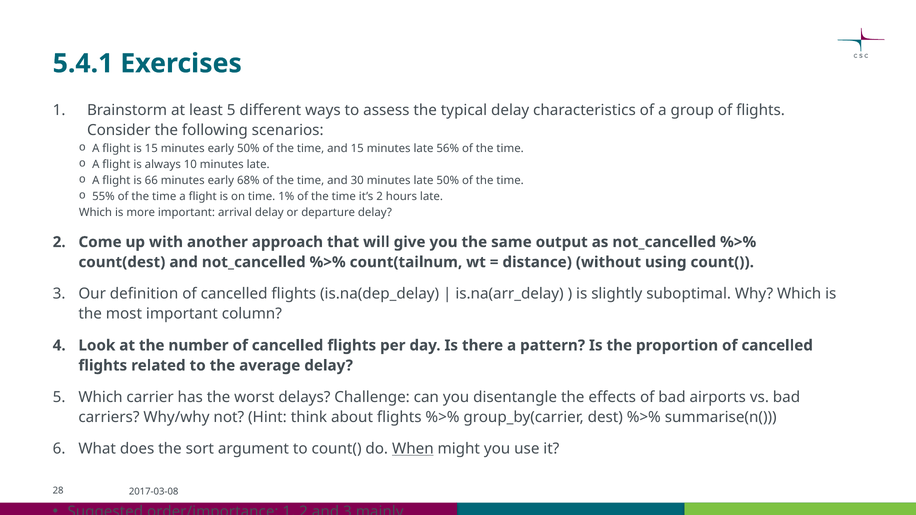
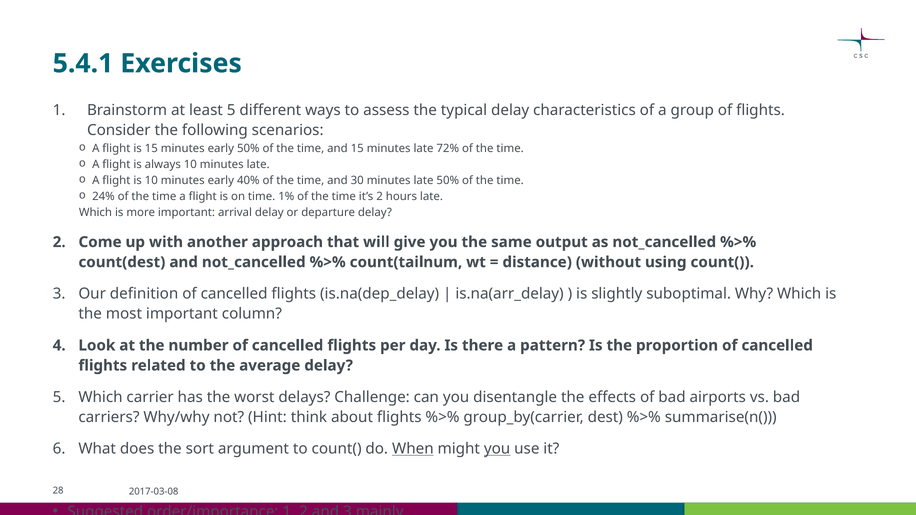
56%: 56% -> 72% (448, 148)
is 66: 66 -> 10 (151, 181)
68%: 68% -> 40% (248, 181)
55%: 55% -> 24% (103, 197)
you underline: none -> present (497, 449)
